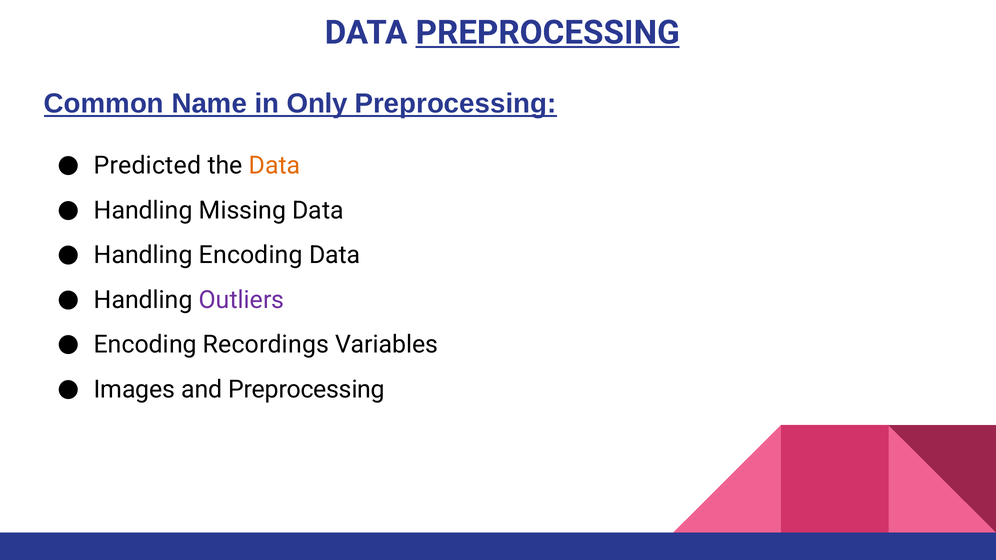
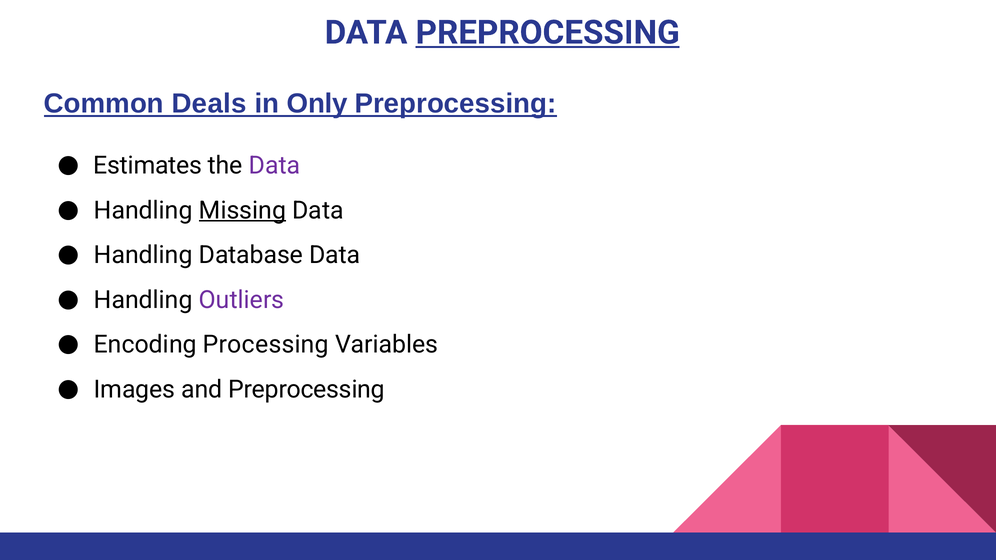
Name: Name -> Deals (209, 104)
Predicted: Predicted -> Estimates (148, 166)
Data colour: orange -> purple (274, 166)
Missing underline: none -> present (242, 210)
Handling Encoding: Encoding -> Database (251, 255)
Recordings: Recordings -> Processing (266, 345)
